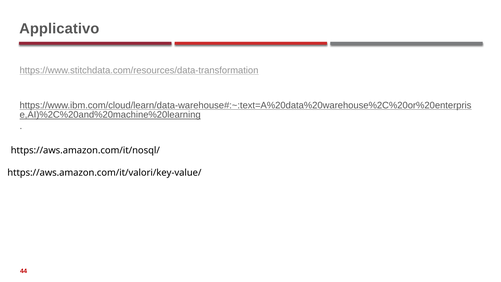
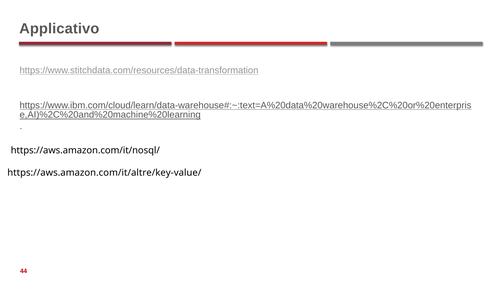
https://aws.amazon.com/it/valori/key-value/: https://aws.amazon.com/it/valori/key-value/ -> https://aws.amazon.com/it/altre/key-value/ (104, 173)
